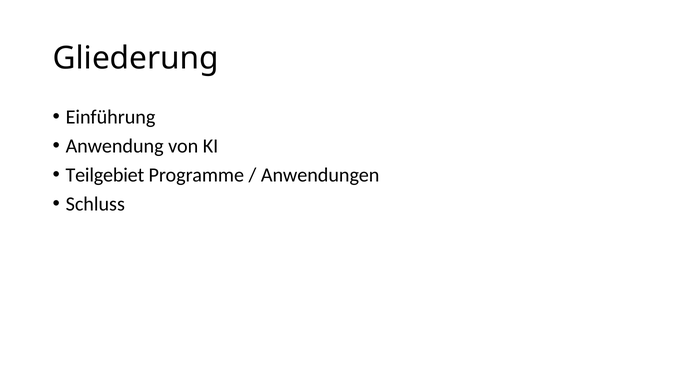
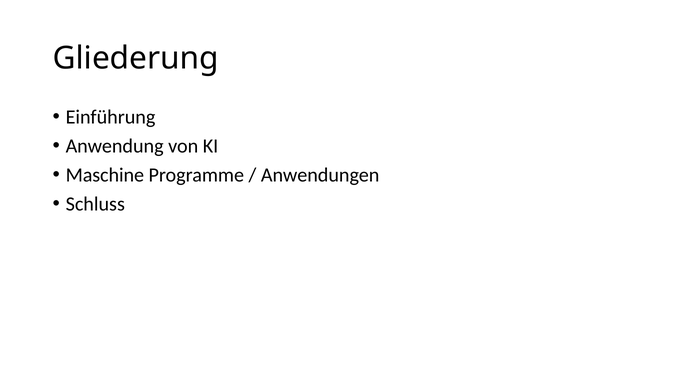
Teilgebiet: Teilgebiet -> Maschine (105, 175)
